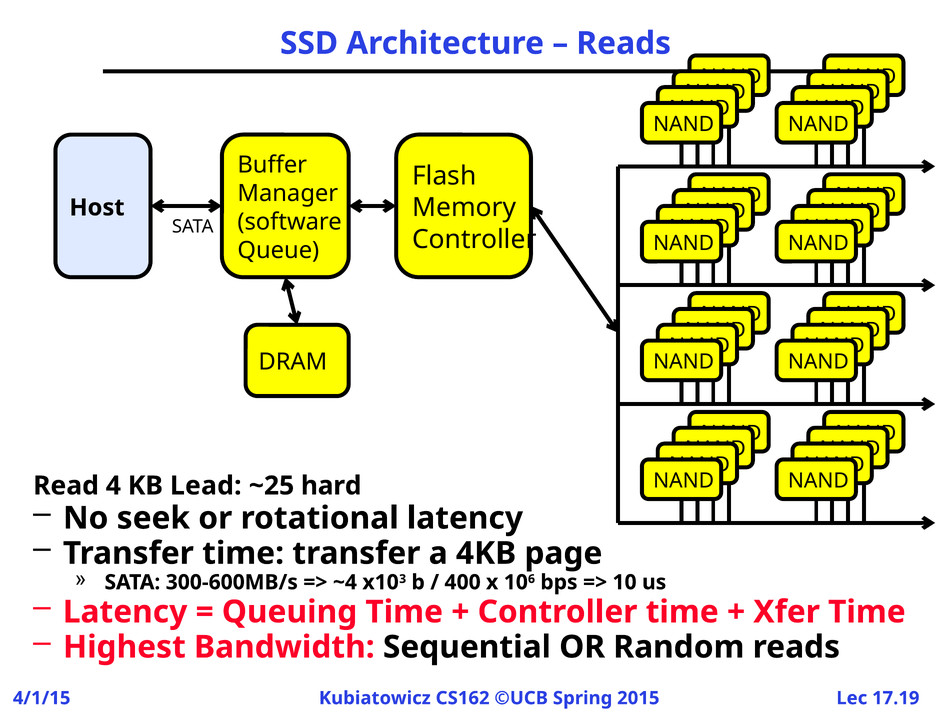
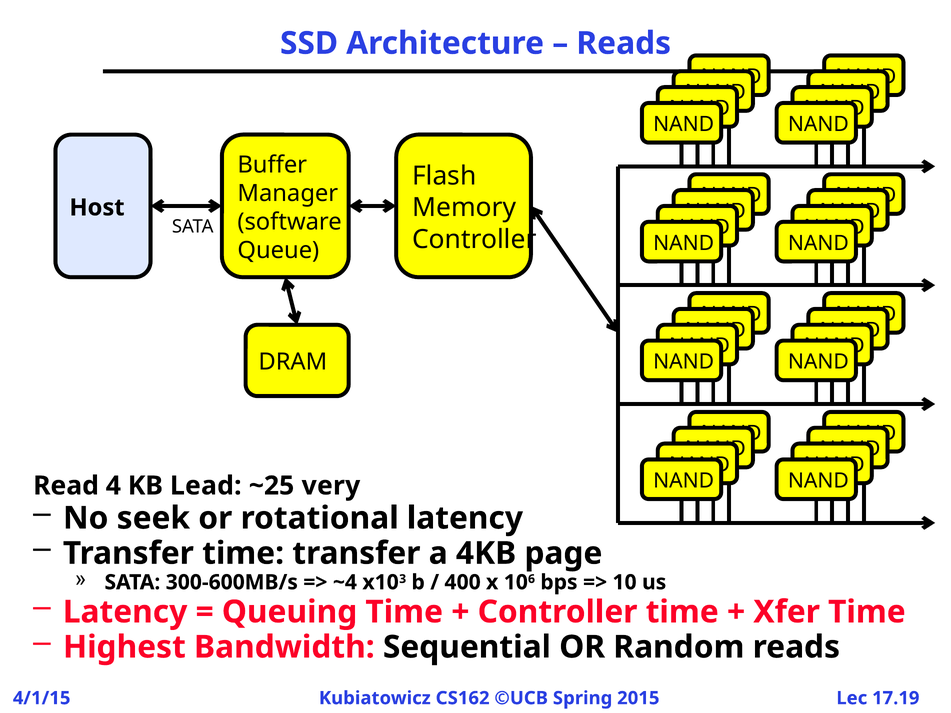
hard: hard -> very (331, 486)
